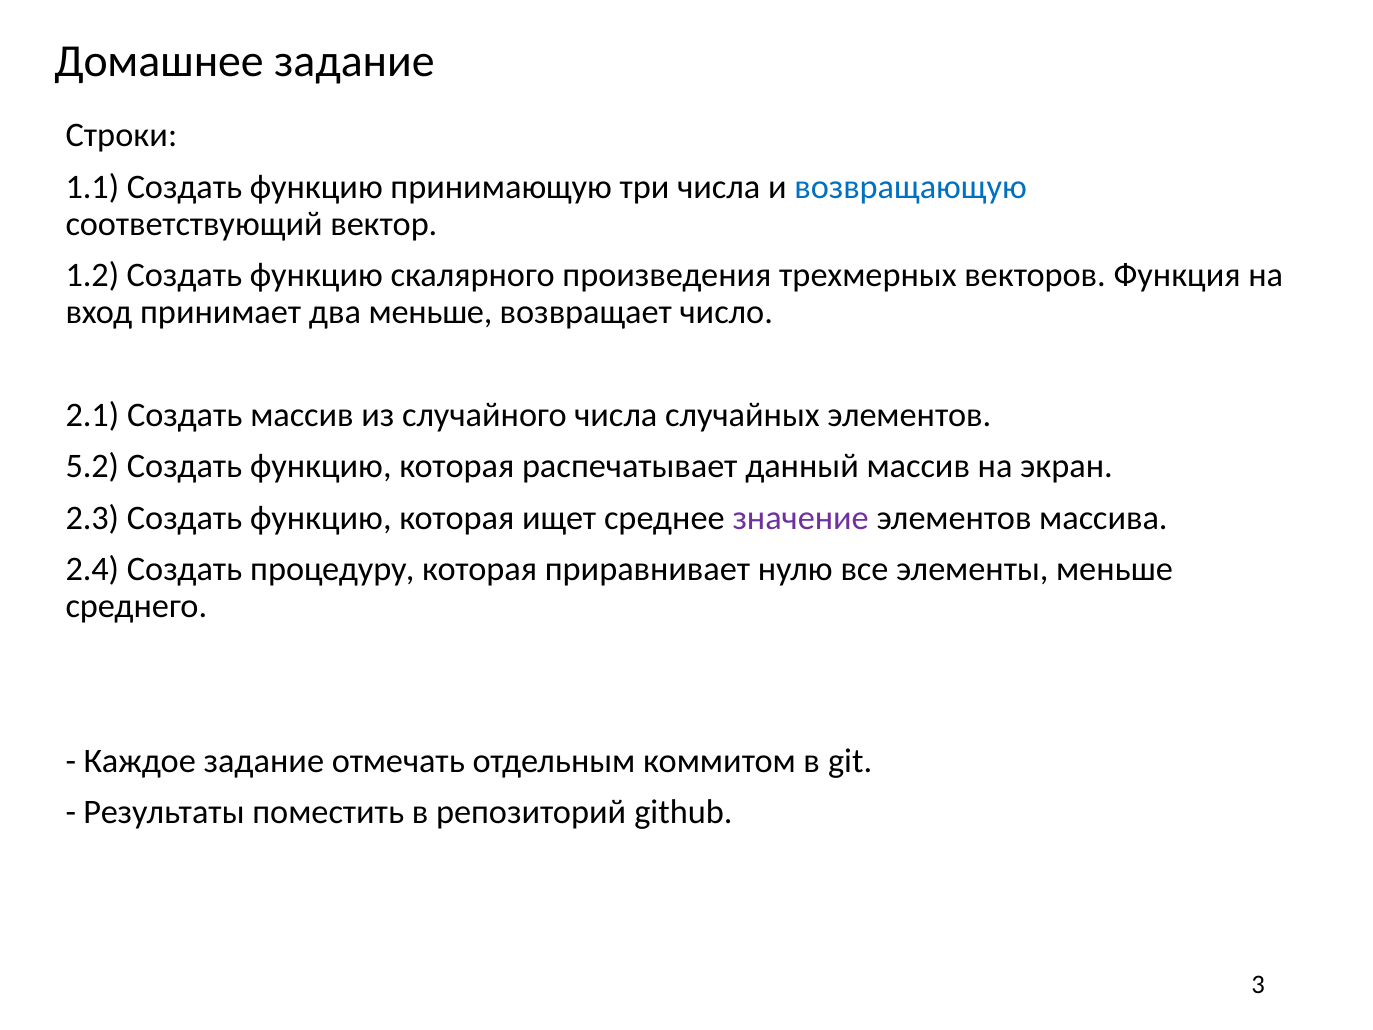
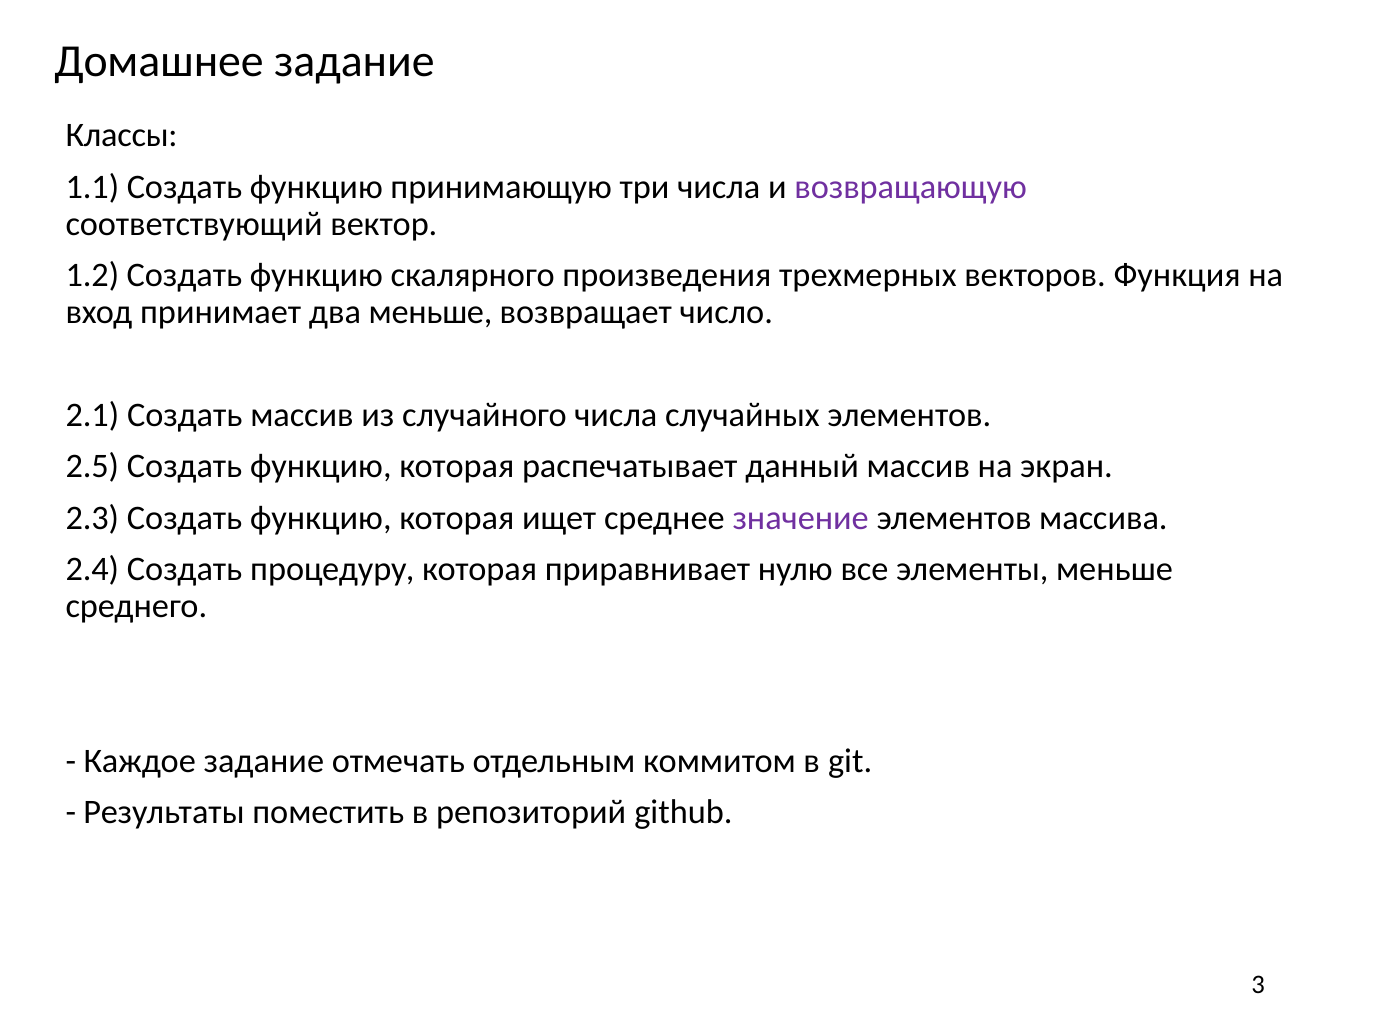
Строки: Строки -> Классы (122, 135)
возвращающую colour: blue -> purple (911, 187)
5.2: 5.2 -> 2.5 (92, 467)
